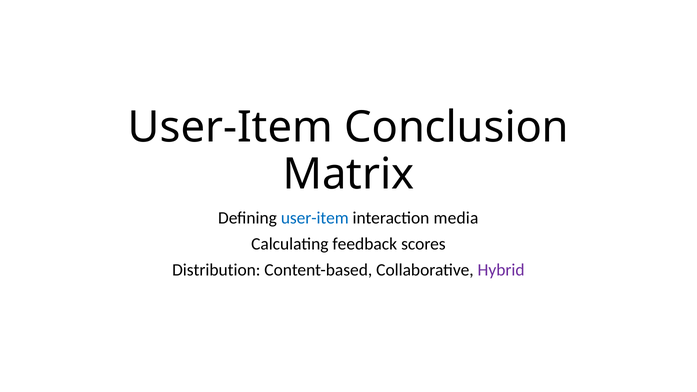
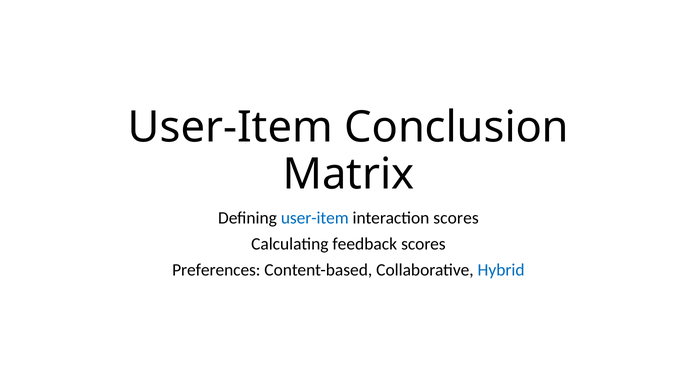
interaction media: media -> scores (456, 218)
Distribution: Distribution -> Preferences (216, 270)
Hybrid colour: purple -> blue (501, 270)
